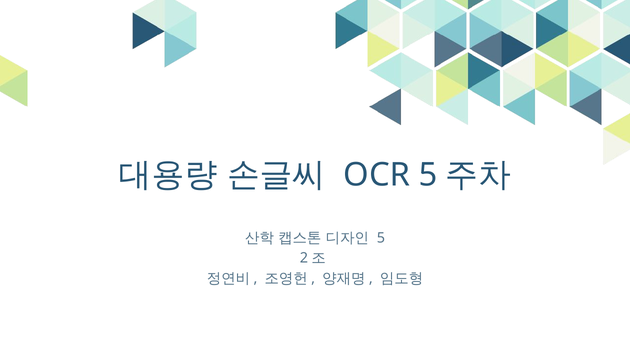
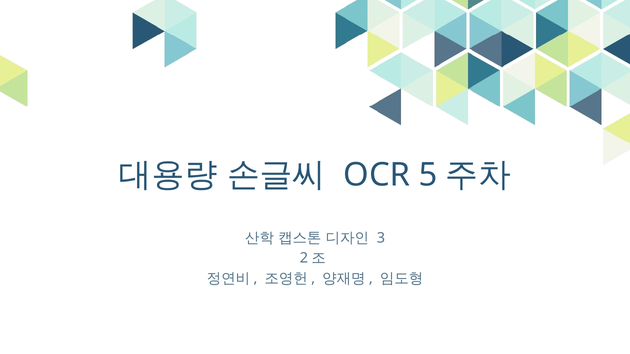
5: 5 -> 3 (381, 238)
